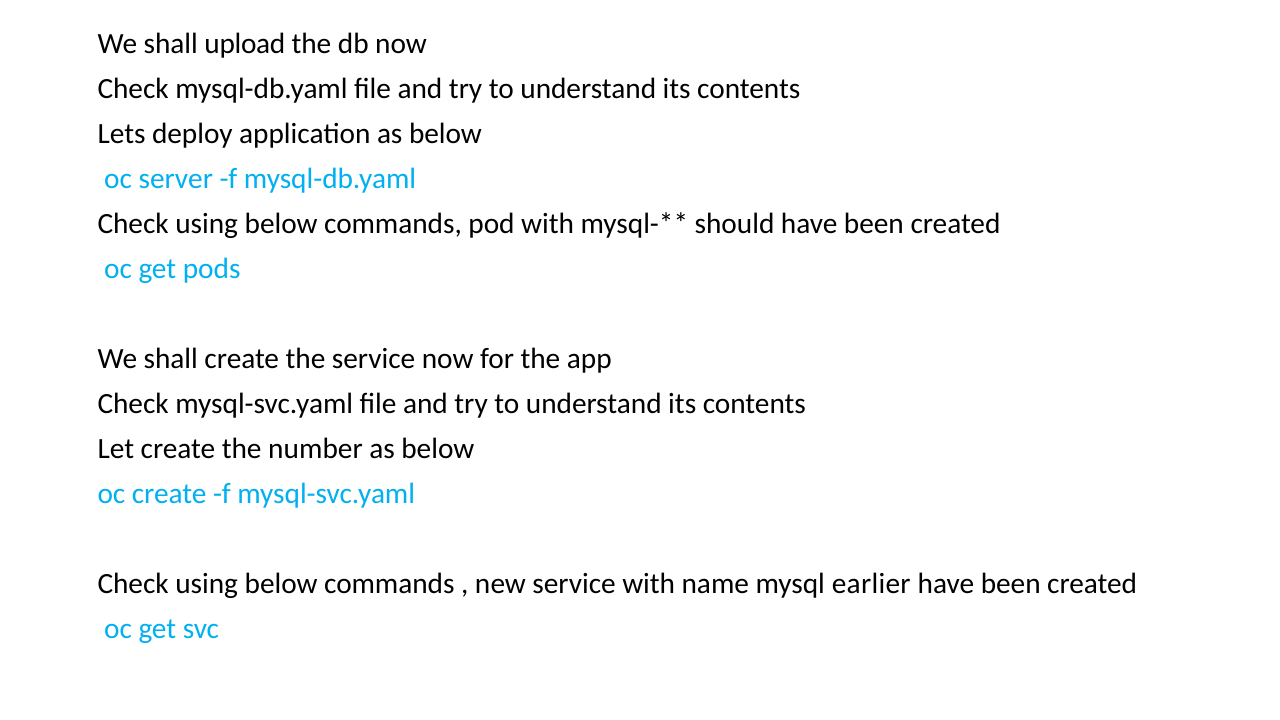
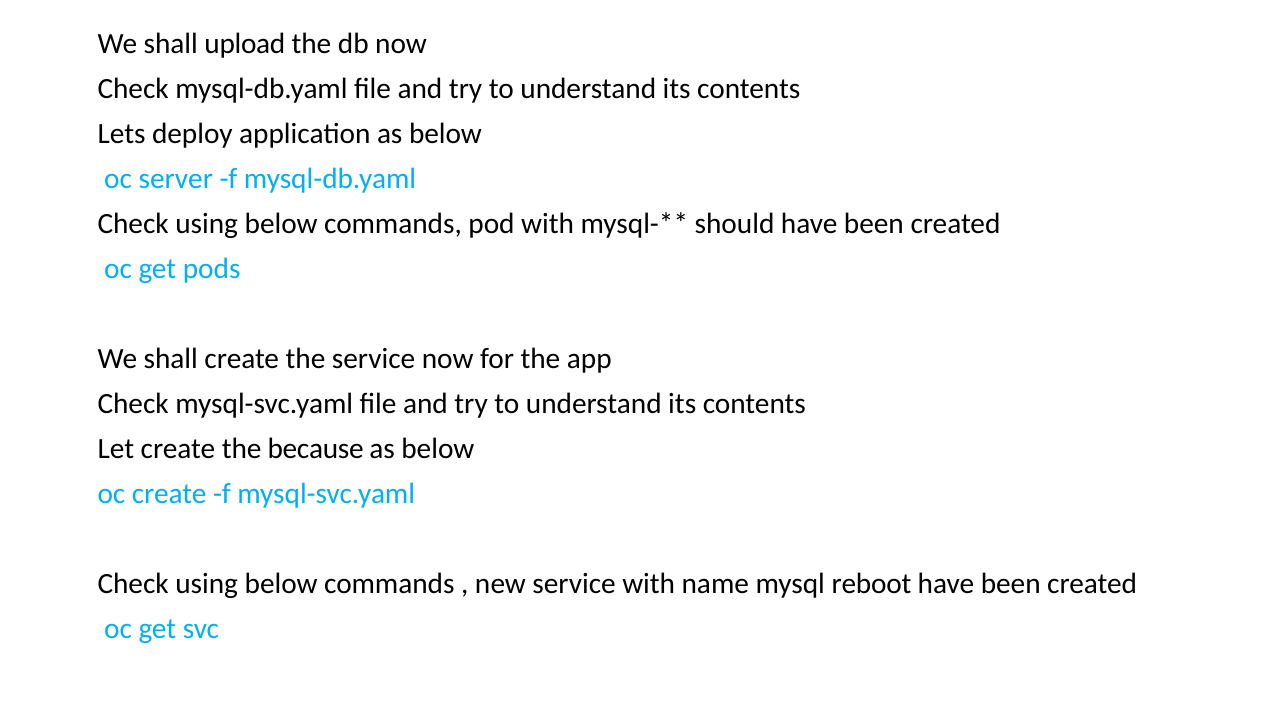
number: number -> because (316, 449)
earlier: earlier -> reboot (871, 584)
